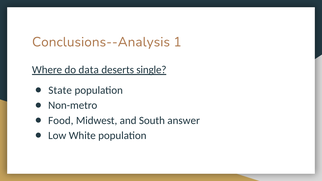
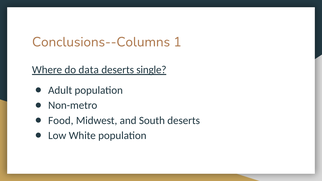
Conclusions--Analysis: Conclusions--Analysis -> Conclusions--Columns (101, 42)
State: State -> Adult (60, 90)
South answer: answer -> deserts (184, 120)
